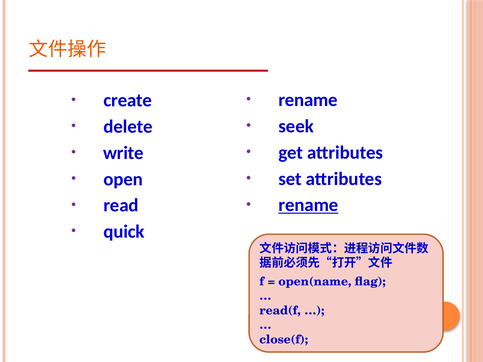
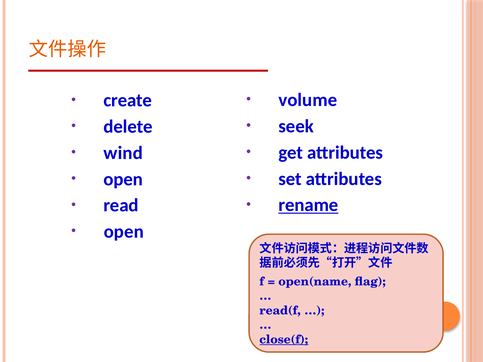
rename: rename -> volume (308, 100)
write: write -> wind (123, 153)
quick: quick -> open (124, 232)
close(f underline: none -> present (284, 340)
